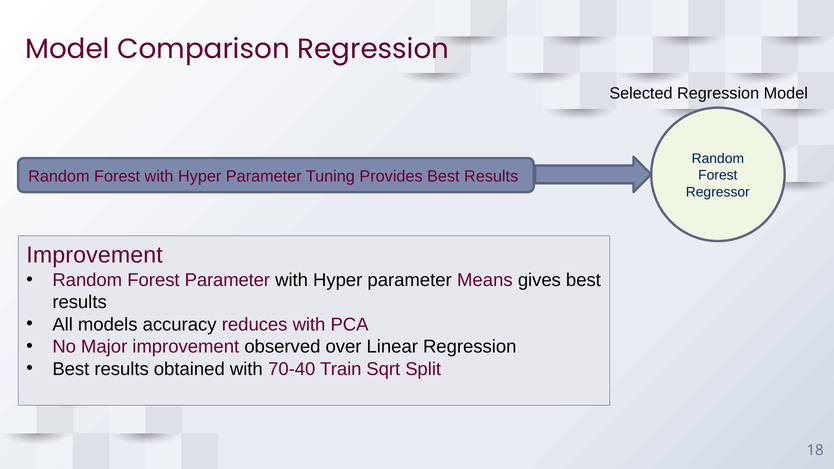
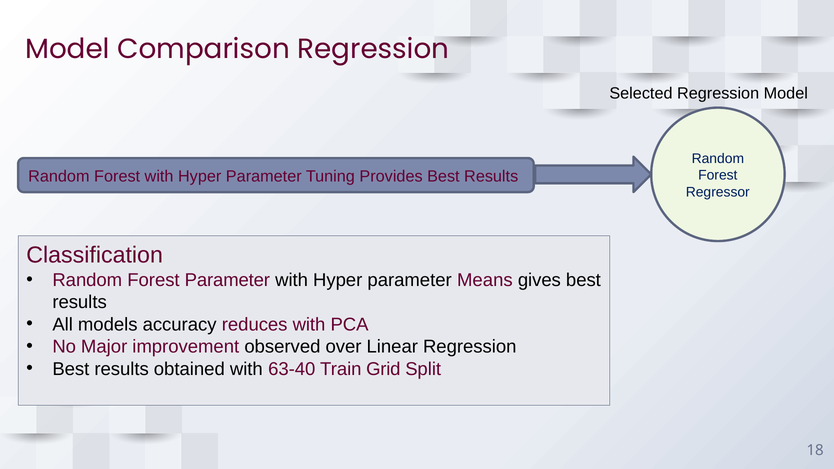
Improvement: Improvement -> Classification (95, 255)
70-40: 70-40 -> 63-40 (292, 369)
Sqrt: Sqrt -> Grid (383, 369)
